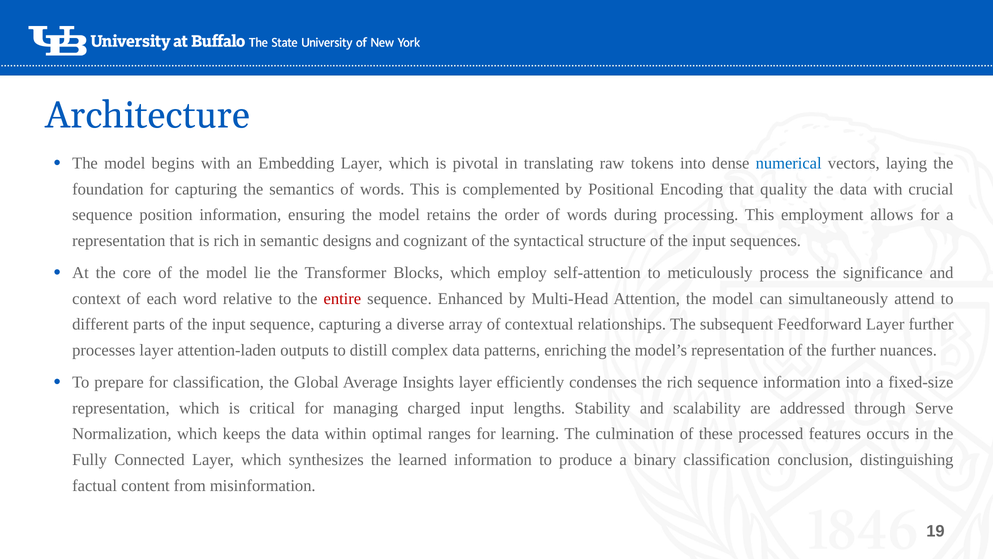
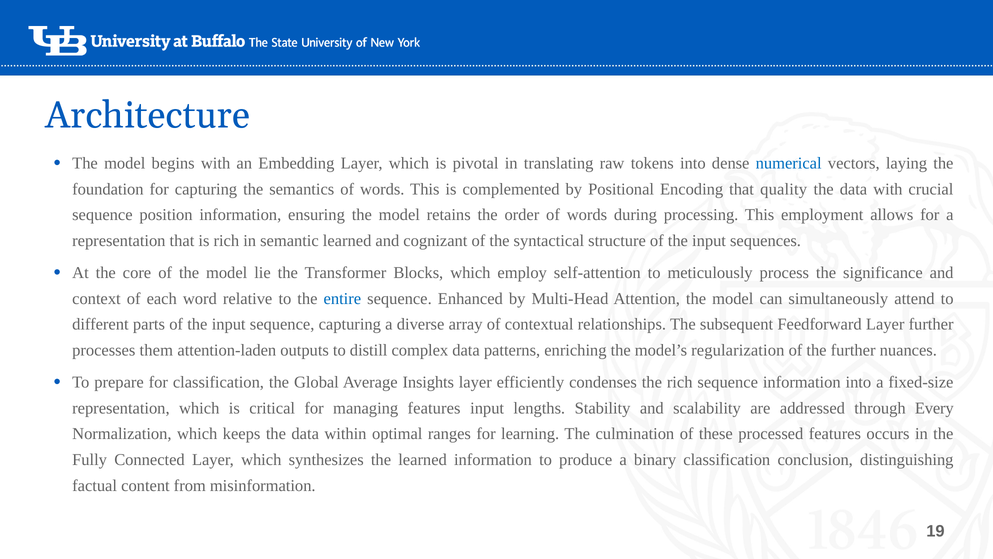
semantic designs: designs -> learned (347, 241)
entire colour: red -> blue (342, 298)
processes layer: layer -> them (156, 350)
model’s representation: representation -> regularization (738, 350)
managing charged: charged -> features (434, 408)
Serve: Serve -> Every (934, 408)
